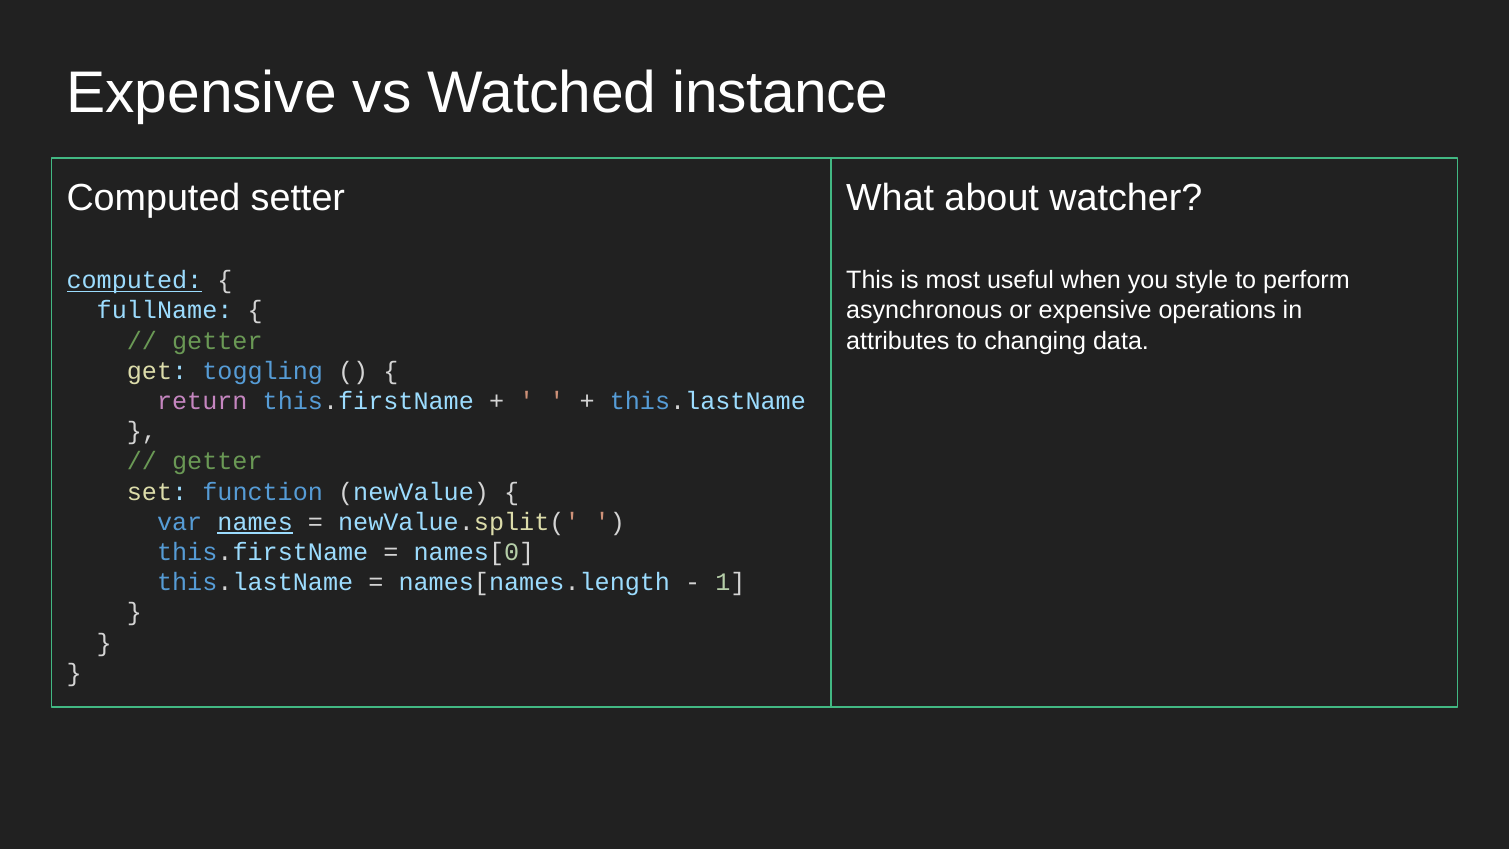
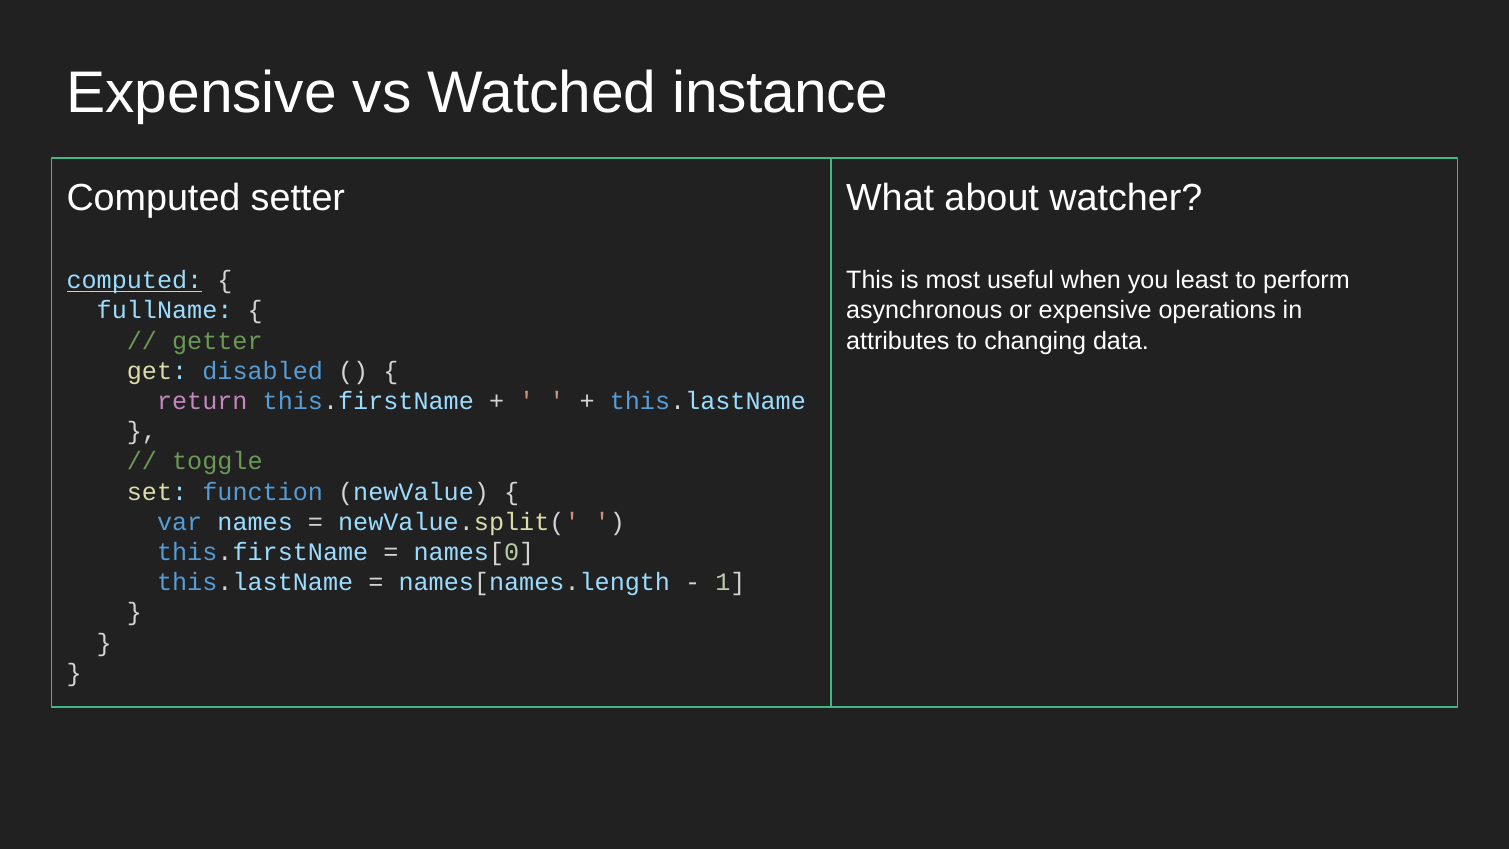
style: style -> least (1202, 280)
toggling: toggling -> disabled (263, 371)
getter: getter -> toggle (217, 462)
names underline: present -> none (255, 522)
